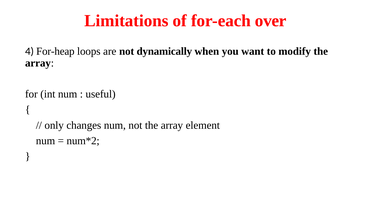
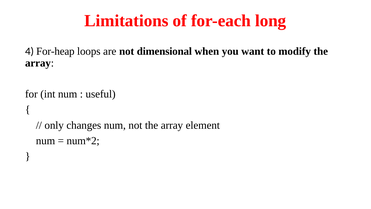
over: over -> long (271, 21)
dynamically: dynamically -> dimensional (164, 51)
